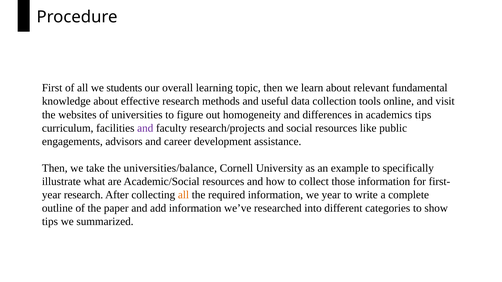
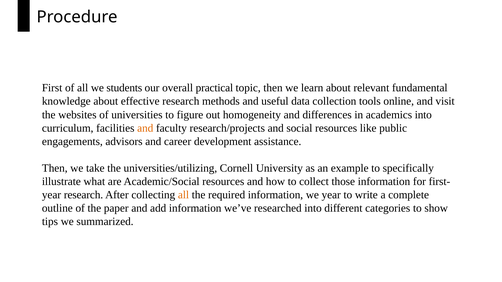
learning: learning -> practical (214, 88)
academics tips: tips -> into (423, 115)
and colour: purple -> orange (145, 128)
universities/balance: universities/balance -> universities/utilizing (170, 168)
